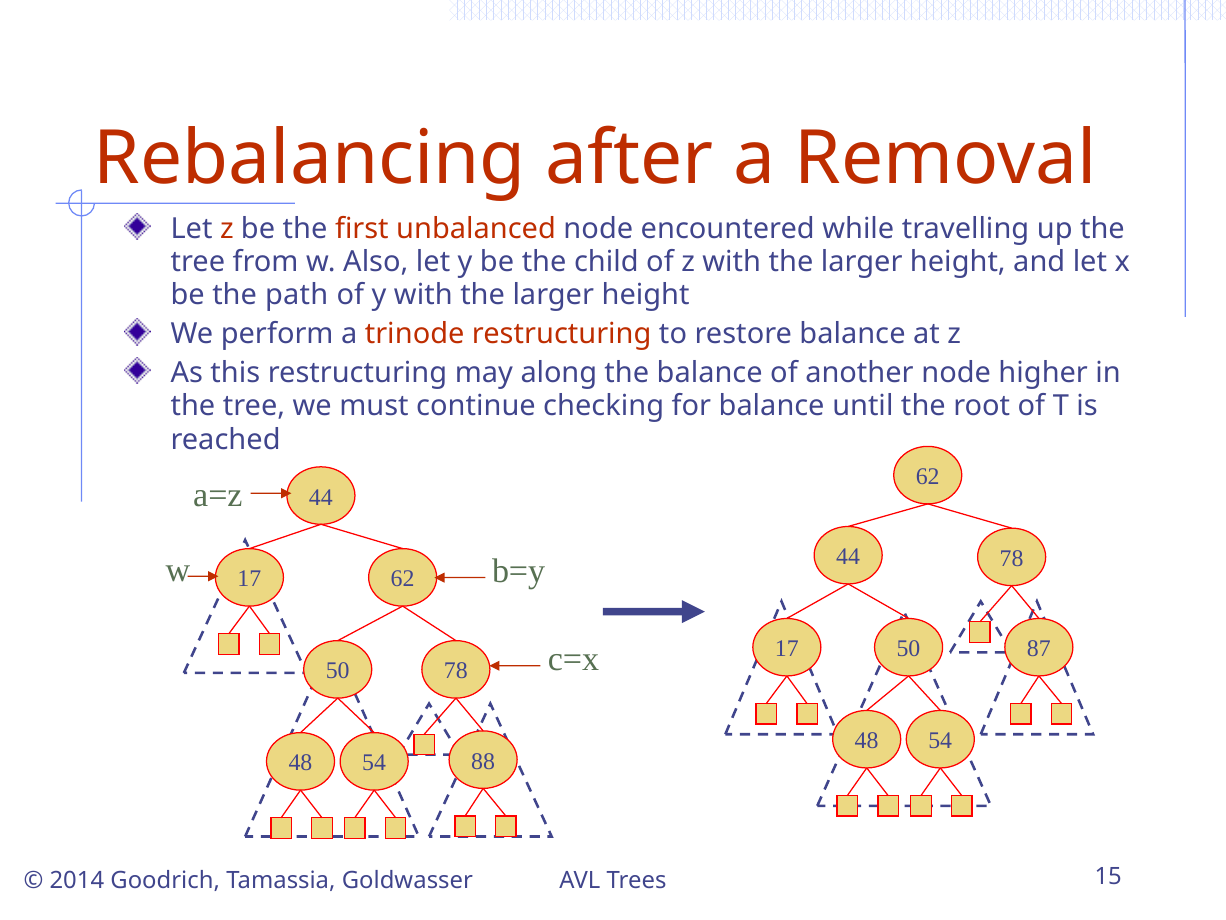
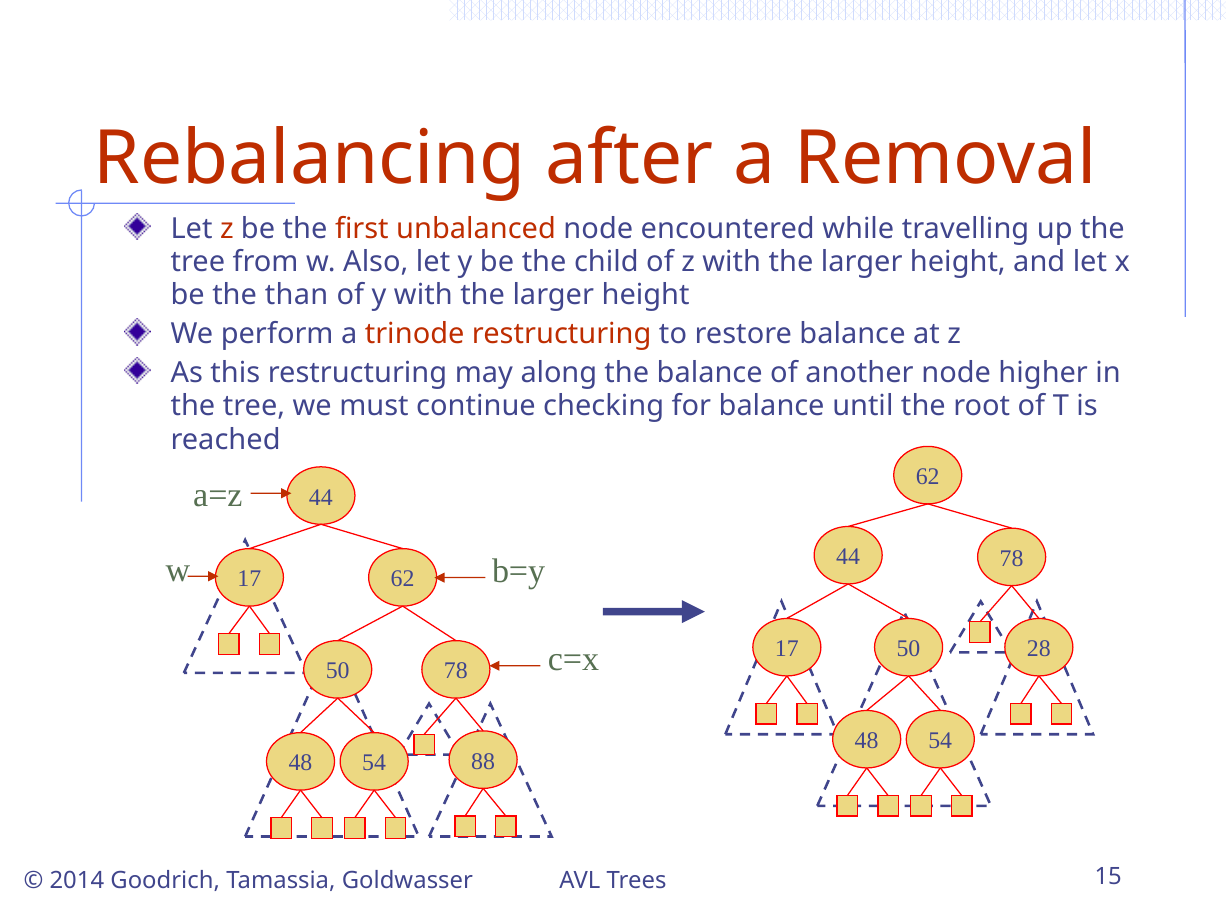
path: path -> than (297, 295)
87: 87 -> 28 (1039, 648)
